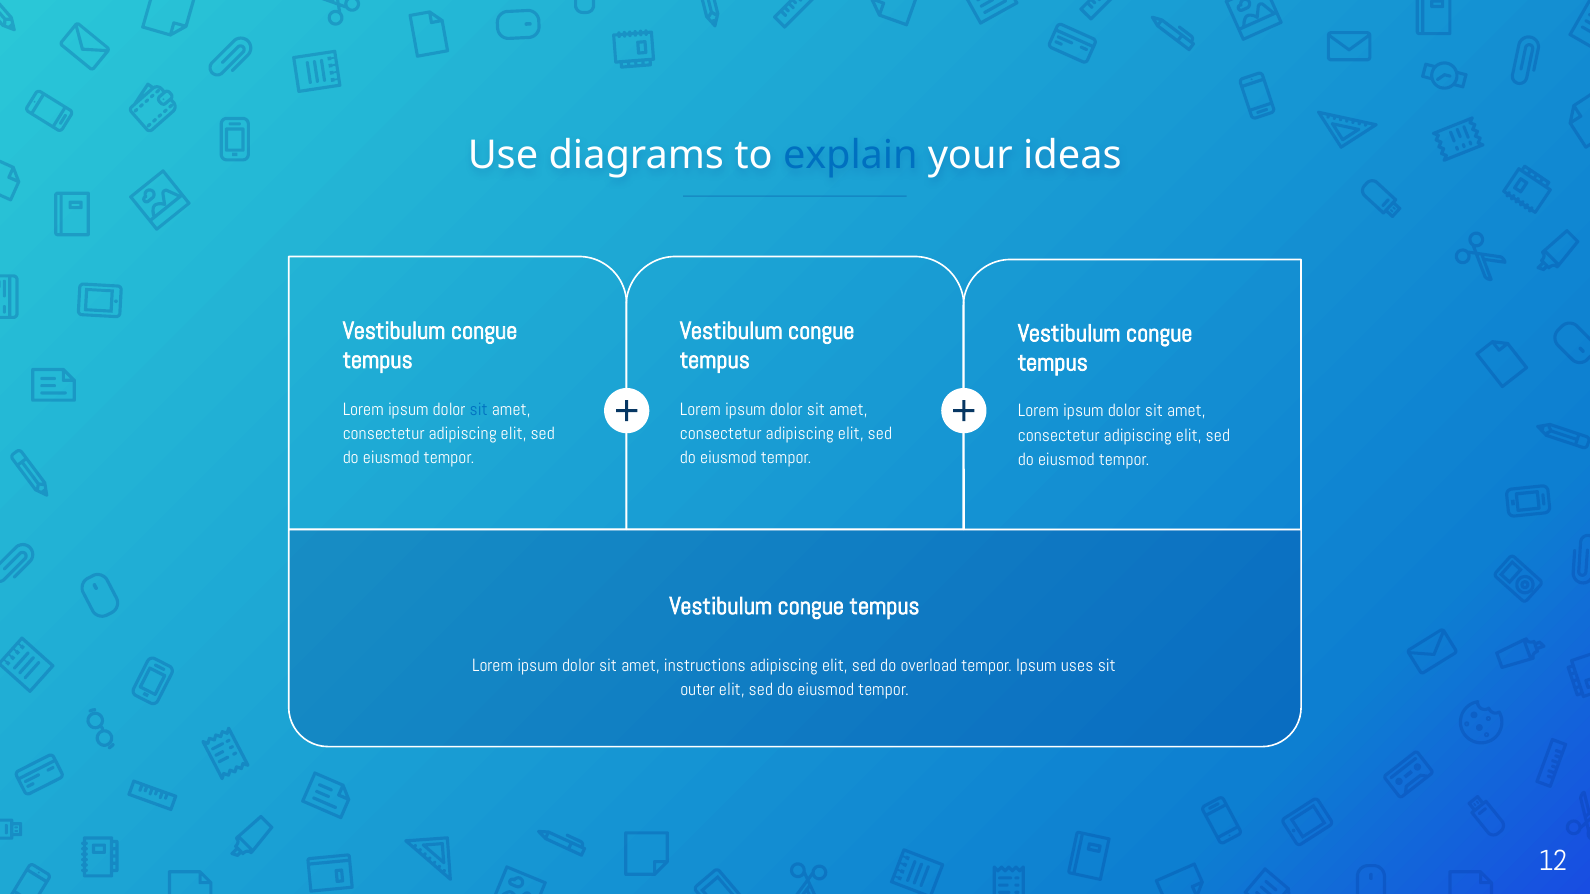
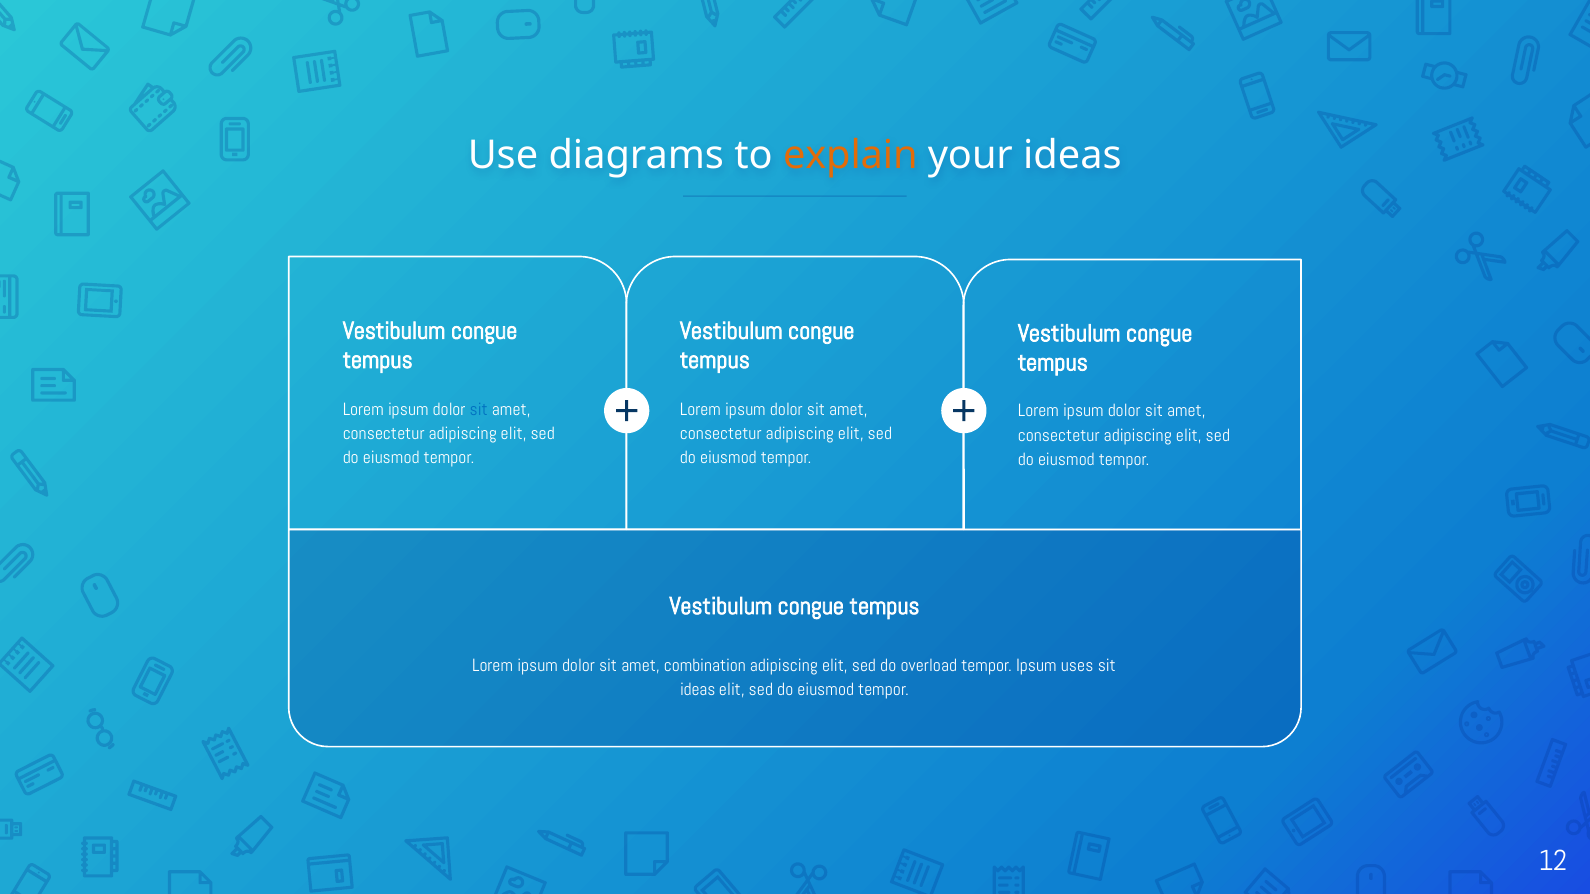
explain colour: blue -> orange (850, 155)
instructions: instructions -> combination (705, 666)
outer: outer -> ideas (698, 690)
